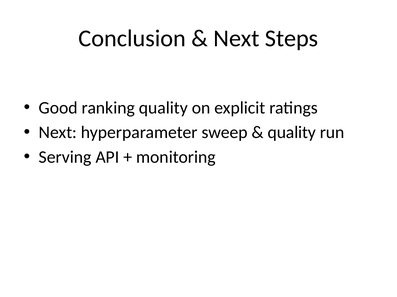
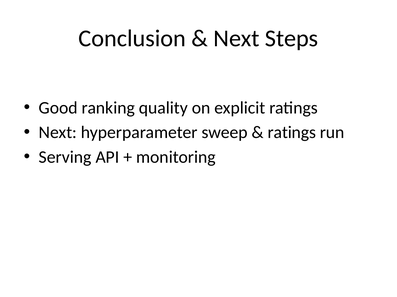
quality: quality -> ratings (292, 133)
